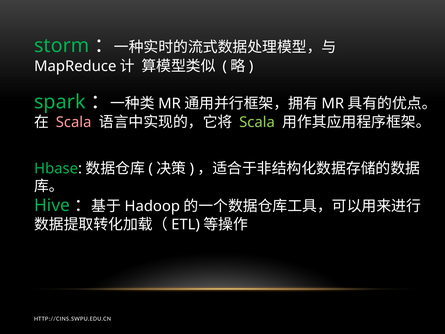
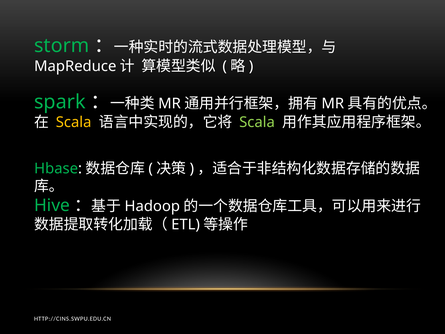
Scala colour: pink -> yellow (74, 122)
